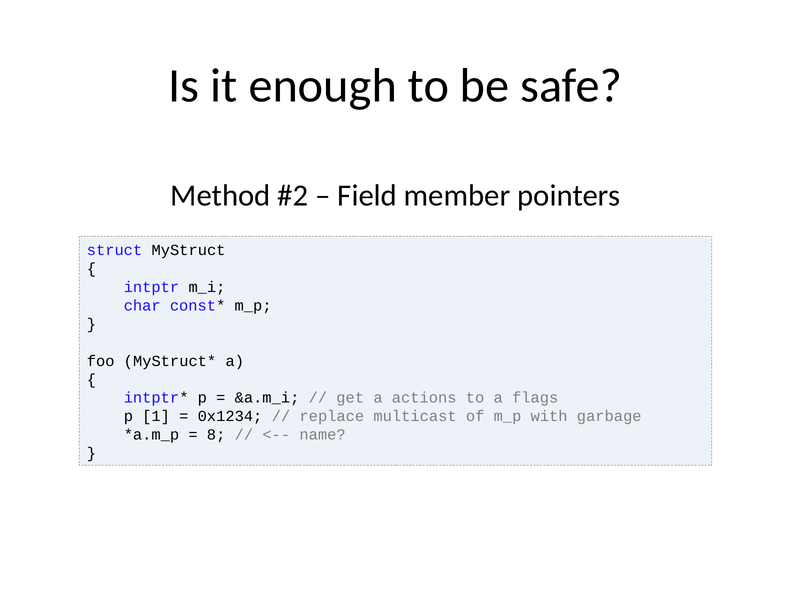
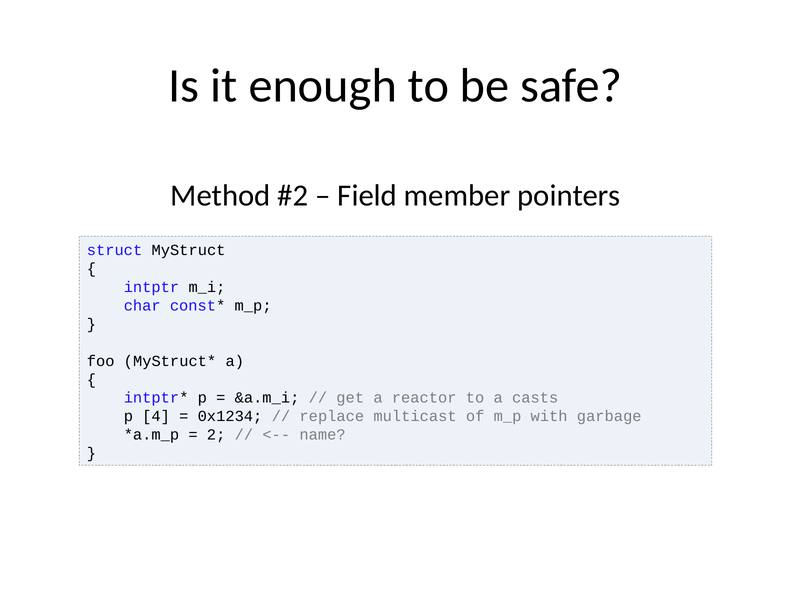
actions: actions -> reactor (424, 398)
flags: flags -> casts (535, 398)
1: 1 -> 4 (156, 417)
8: 8 -> 2 (216, 435)
